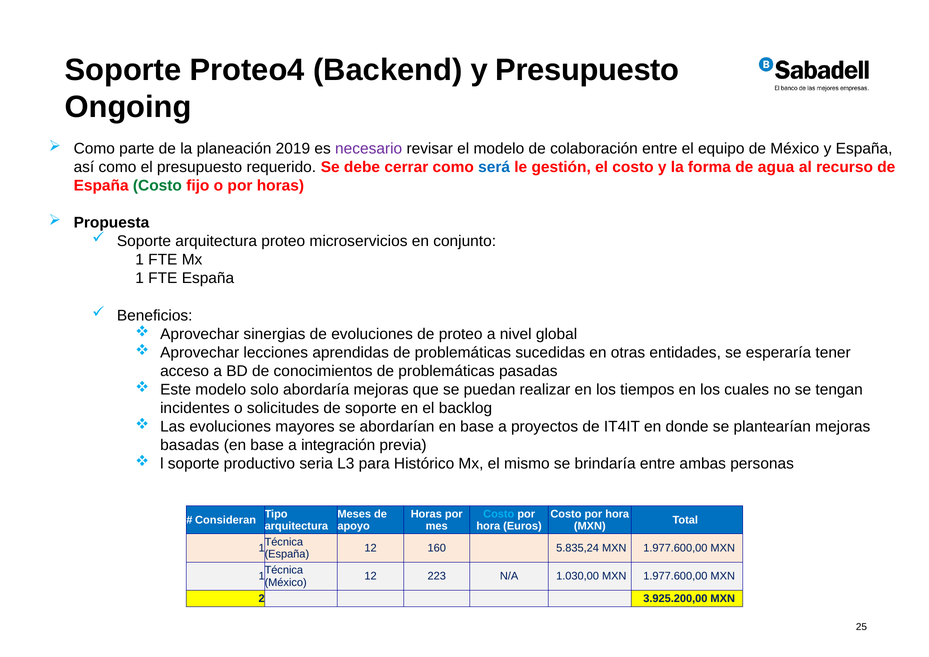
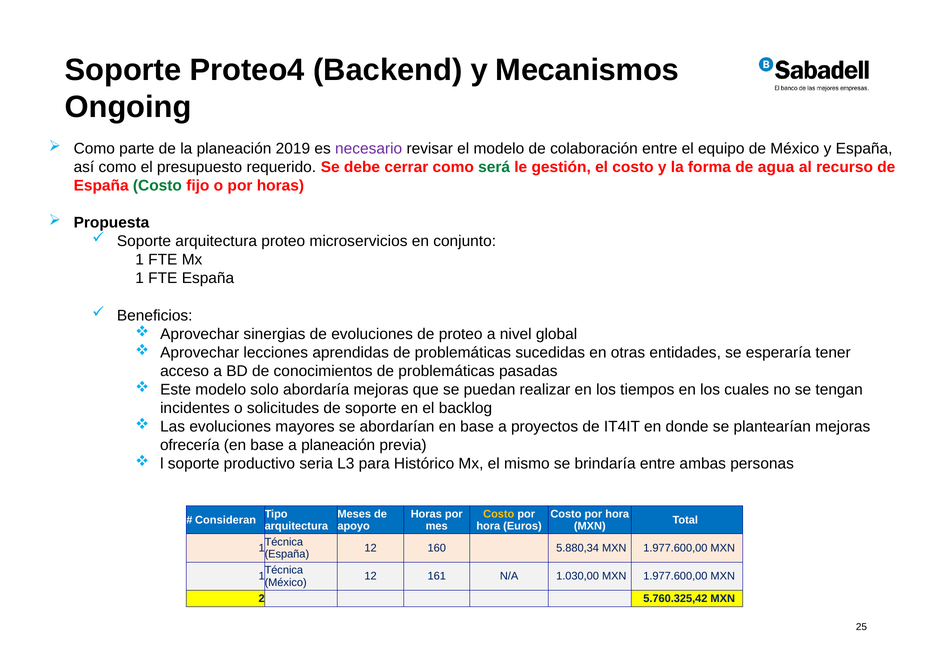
y Presupuesto: Presupuesto -> Mecanismos (587, 70)
será colour: blue -> green (494, 167)
basadas: basadas -> ofrecería (190, 445)
a integración: integración -> planeación (338, 445)
Costo colour: light blue -> yellow (499, 514)
5.835,24: 5.835,24 -> 5.880,34 (578, 548)
223: 223 -> 161 (437, 577)
3.925.200,00: 3.925.200,00 -> 5.760.325,42 (675, 599)
